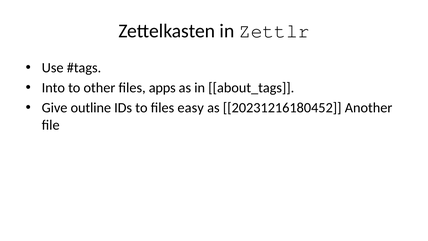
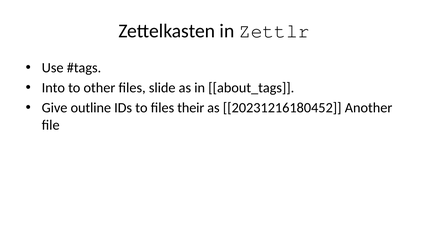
apps: apps -> slide (162, 88)
easy: easy -> their (191, 108)
